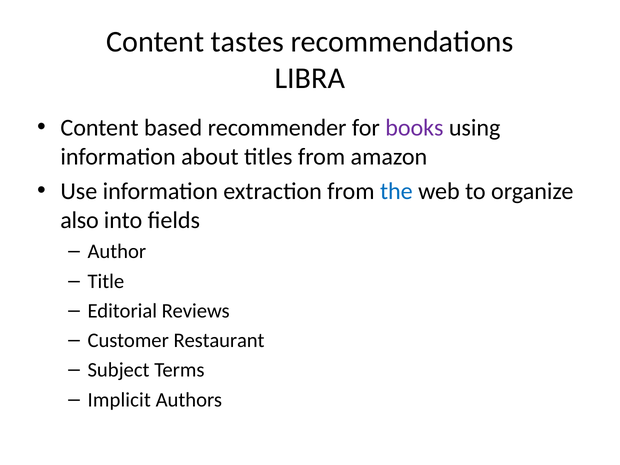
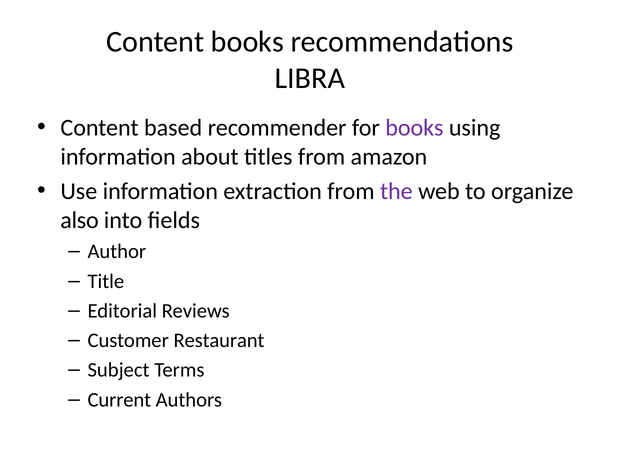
Content tastes: tastes -> books (247, 42)
the colour: blue -> purple (396, 191)
Implicit: Implicit -> Current (119, 400)
